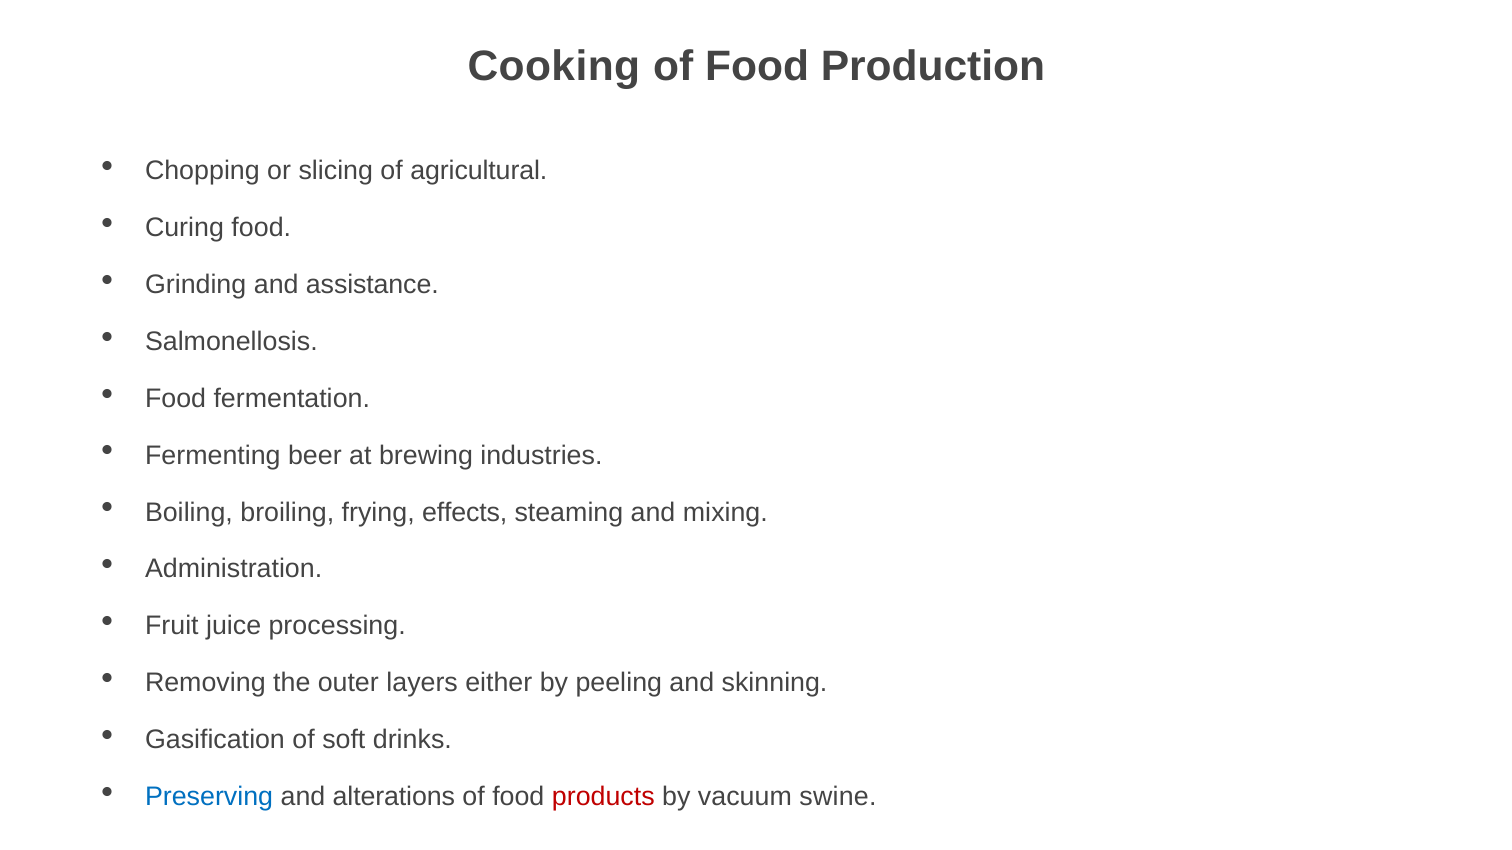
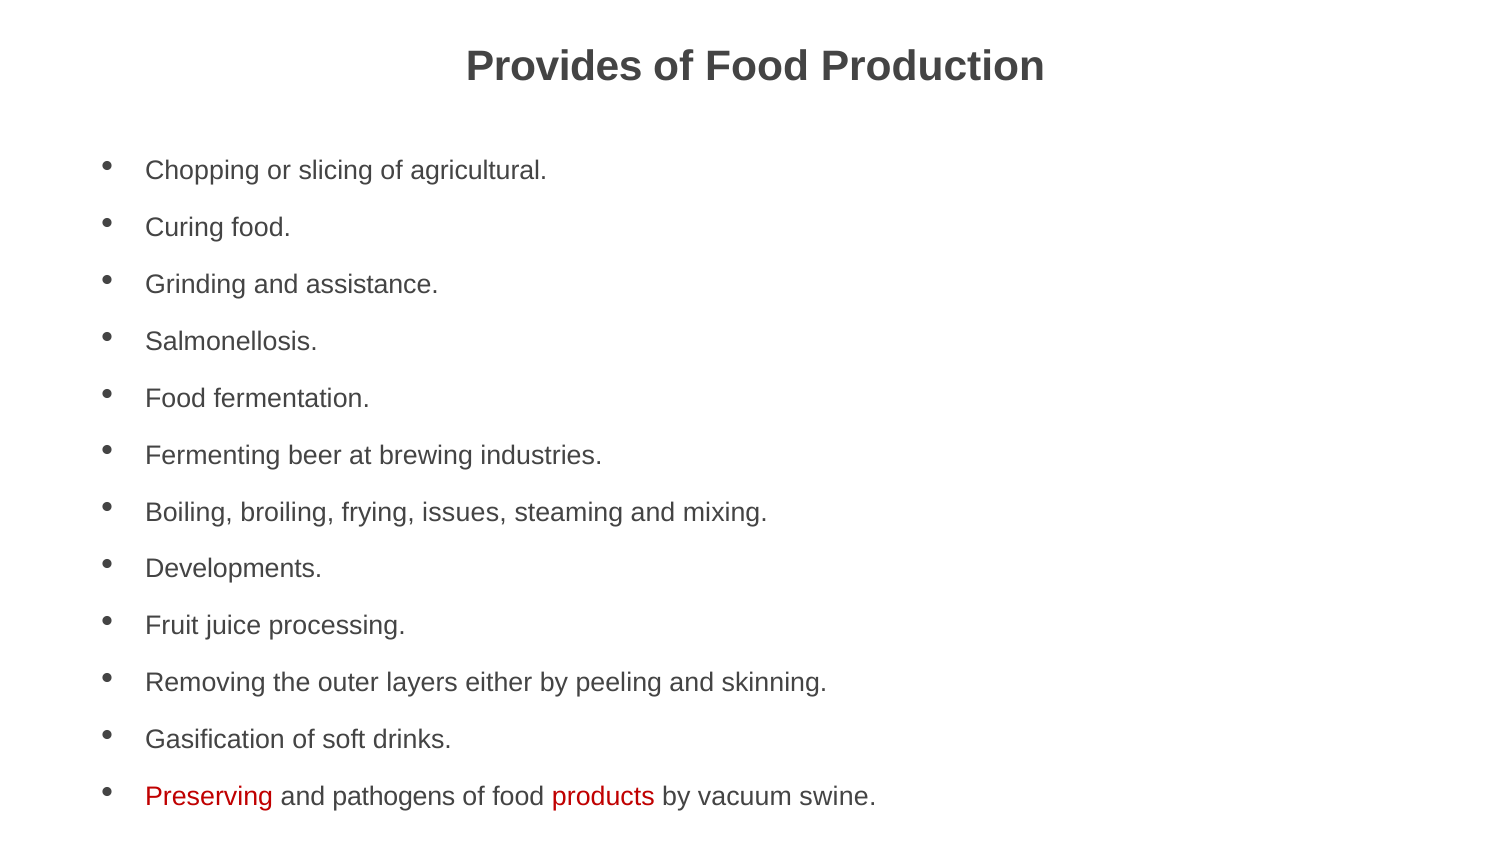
Cooking: Cooking -> Provides (554, 66)
effects: effects -> issues (465, 513)
Administration: Administration -> Developments (234, 569)
Preserving colour: blue -> red (209, 797)
alterations: alterations -> pathogens (394, 797)
